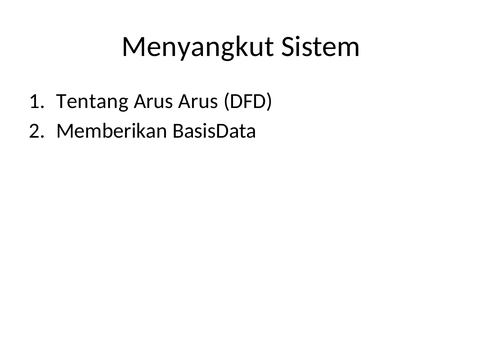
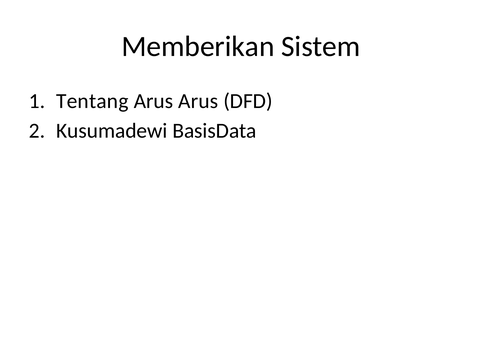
Menyangkut: Menyangkut -> Memberikan (198, 47)
Memberikan: Memberikan -> Kusumadewi (112, 131)
